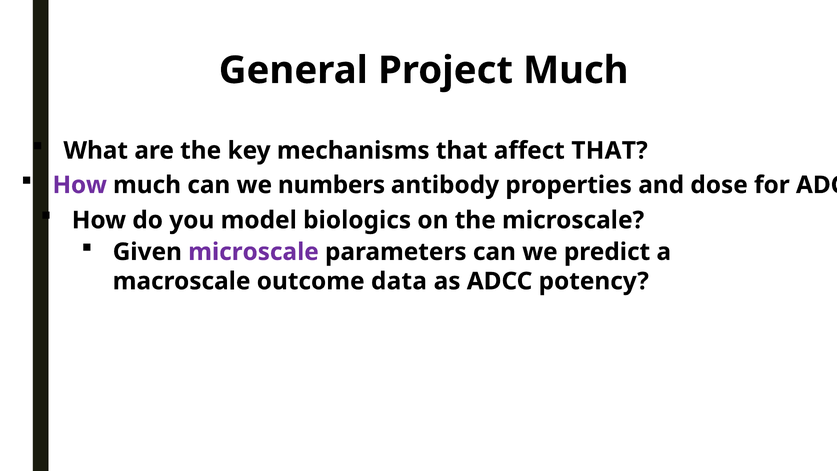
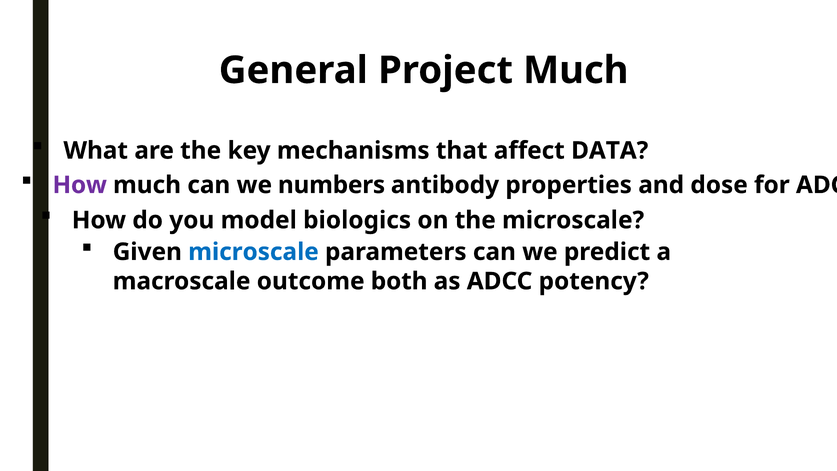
affect THAT: THAT -> DATA (610, 151)
microscale colour: purple -> blue (253, 252)
data: data -> both (399, 281)
